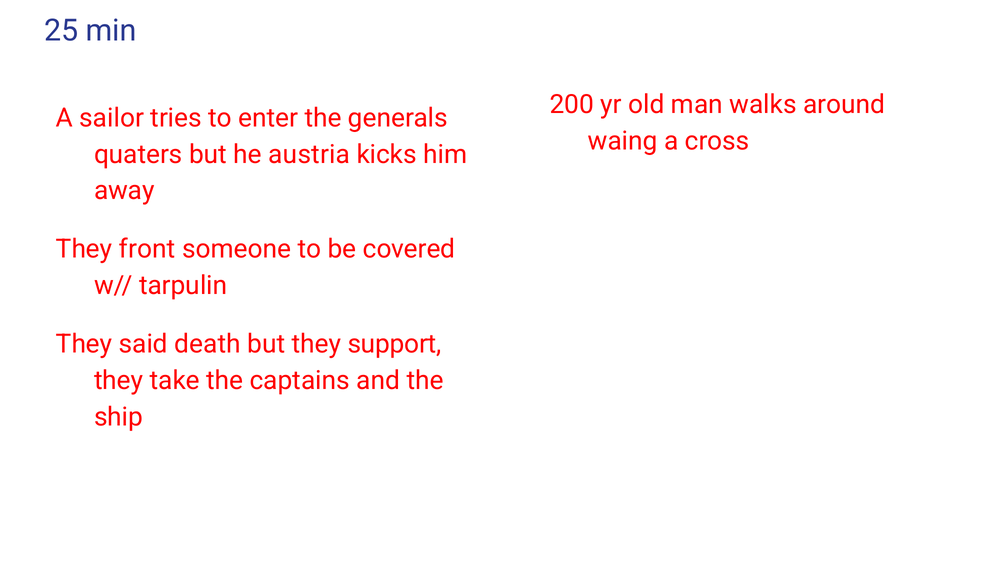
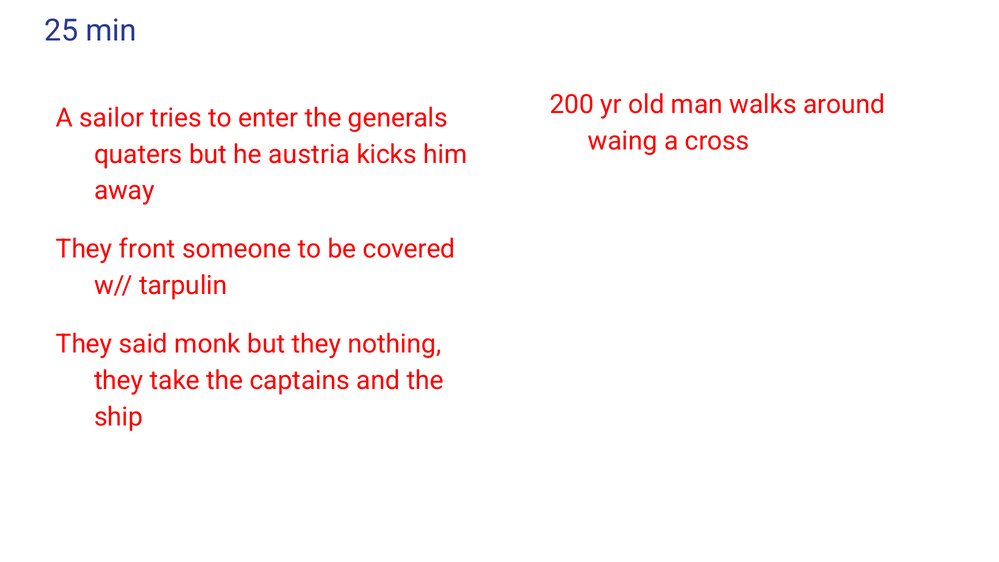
death: death -> monk (208, 344)
support: support -> nothing (394, 344)
